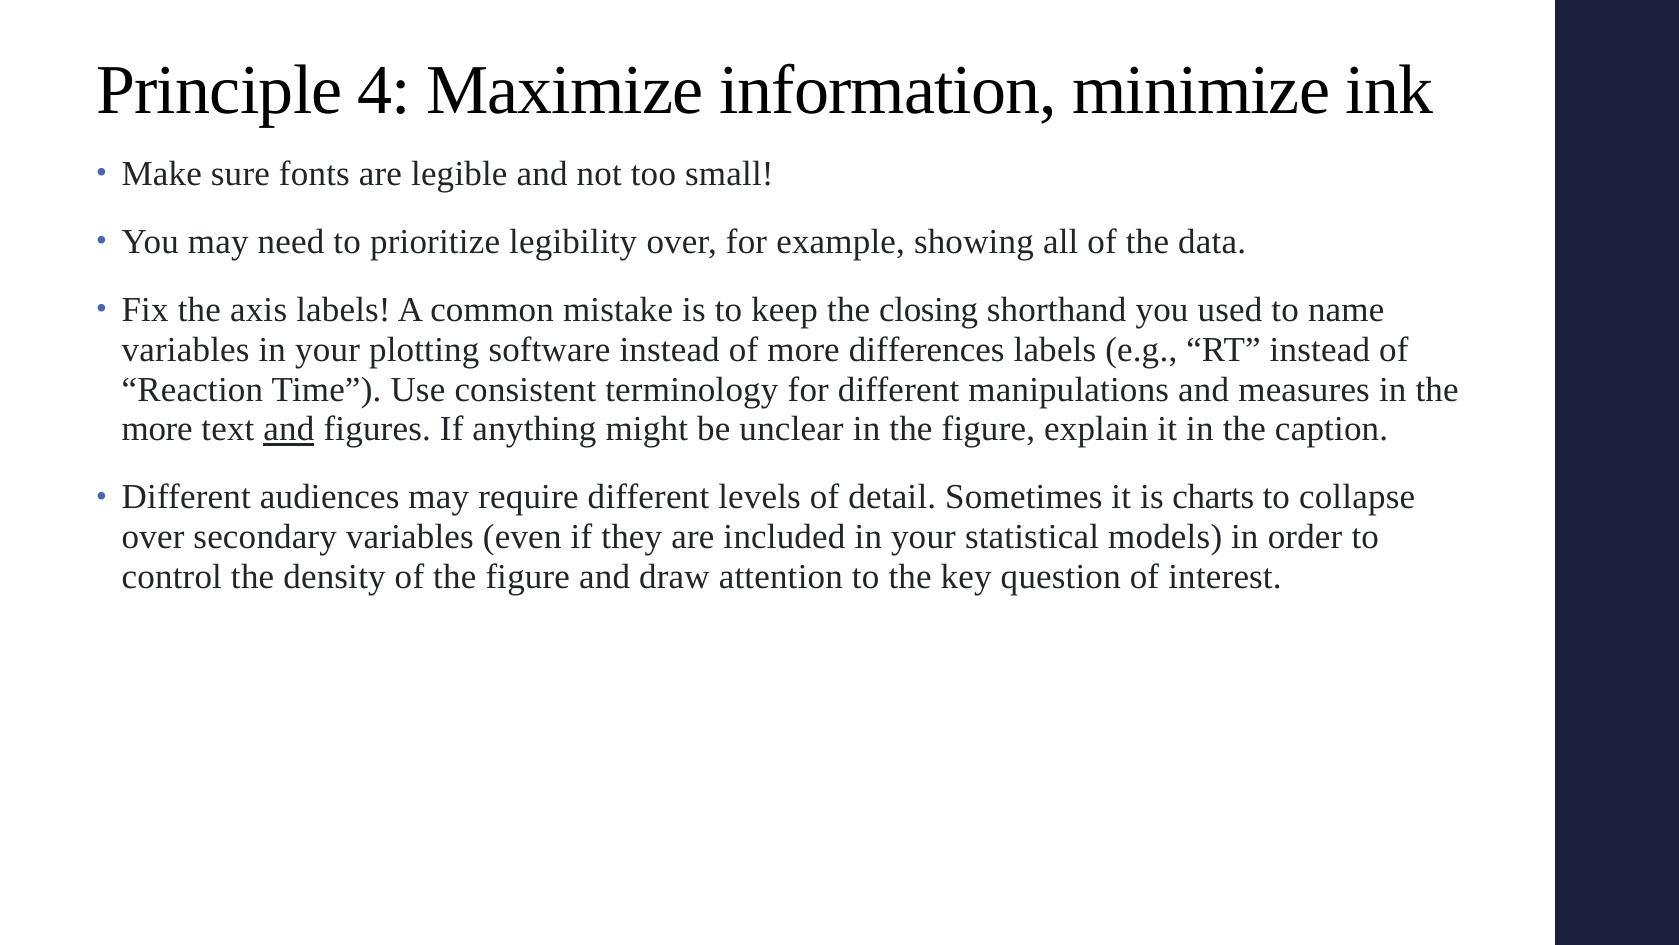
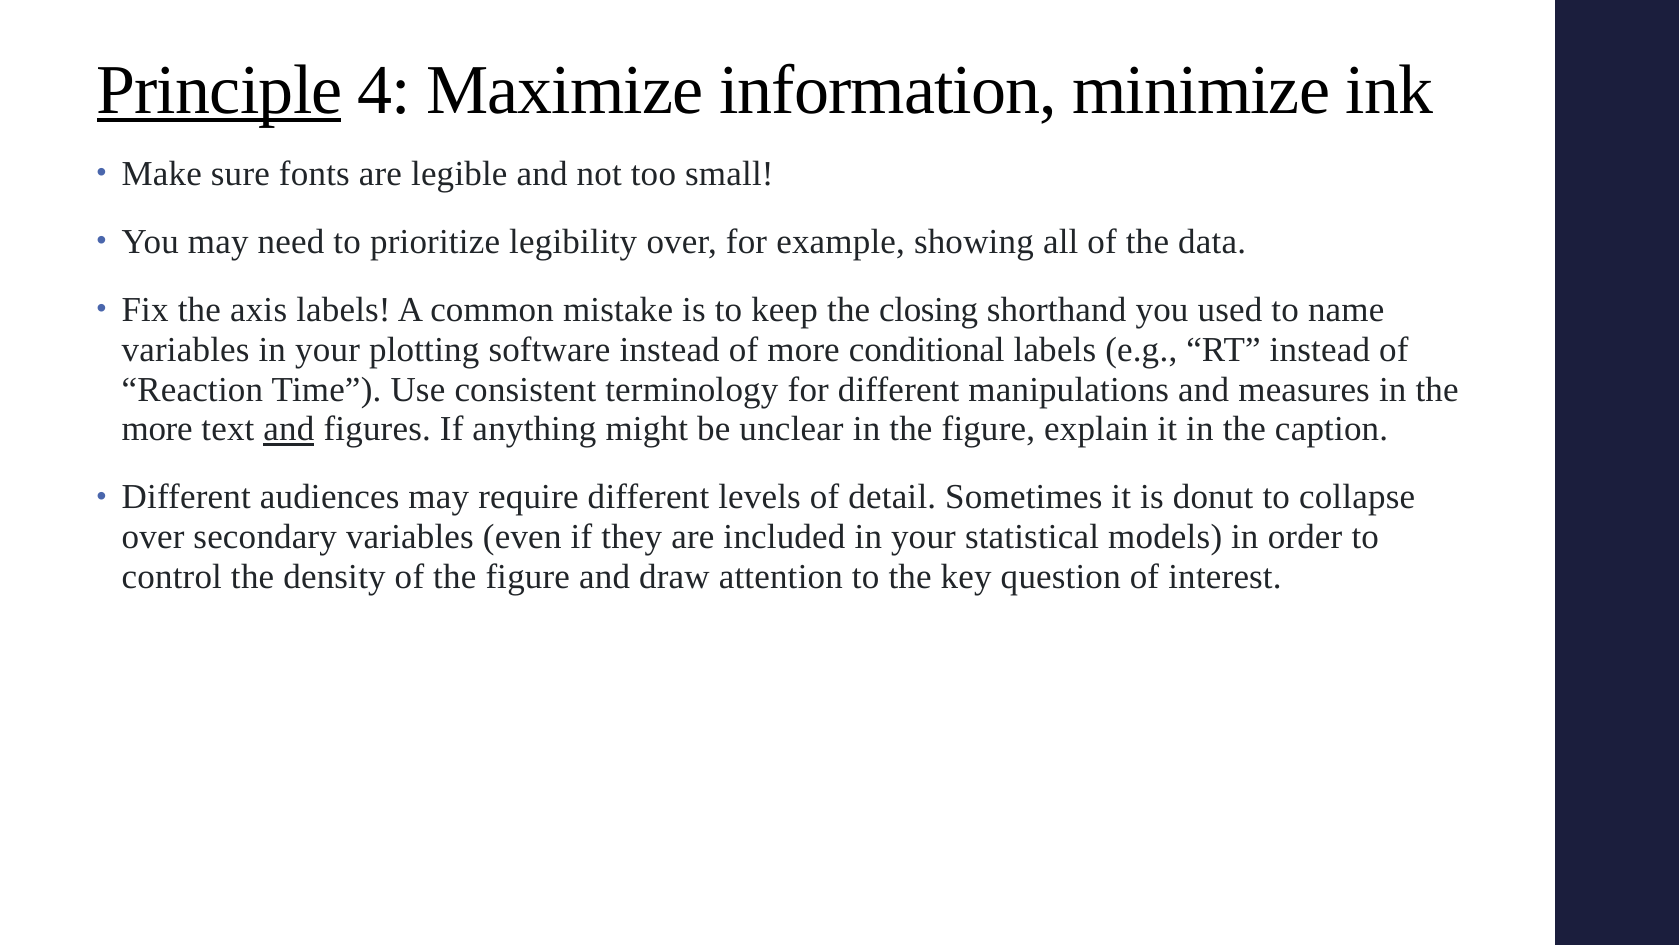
Principle underline: none -> present (219, 90)
differences: differences -> conditional (927, 349)
charts: charts -> donut (1213, 497)
